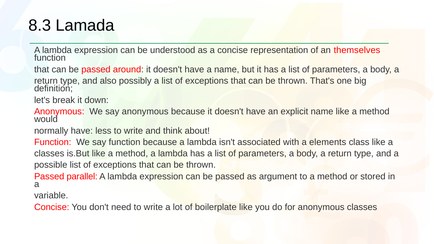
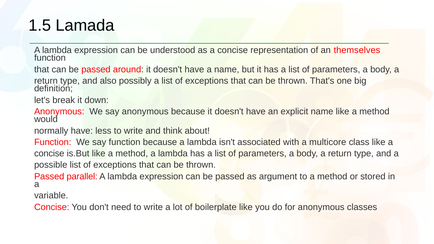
8.3: 8.3 -> 1.5 (40, 26)
elements: elements -> multicore (328, 142)
classes: classes -> concise (49, 154)
